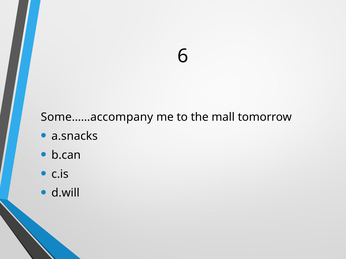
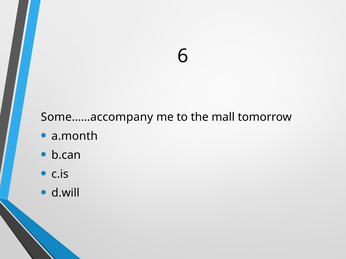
a.snacks: a.snacks -> a.month (75, 136)
